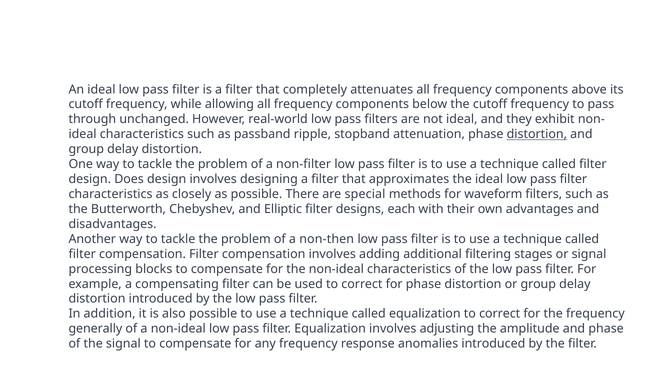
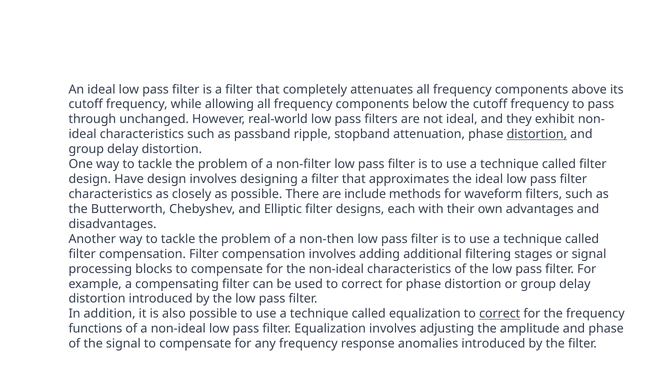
Does: Does -> Have (129, 179)
special: special -> include (365, 194)
correct underline: none -> present (500, 314)
generally: generally -> functions (95, 329)
